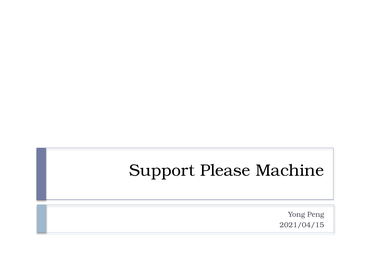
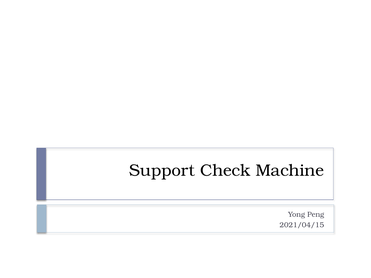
Please: Please -> Check (225, 171)
